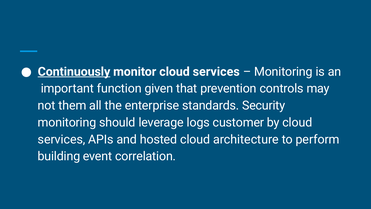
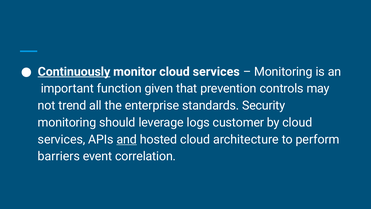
them: them -> trend (72, 105)
and underline: none -> present (127, 139)
building: building -> barriers (59, 156)
